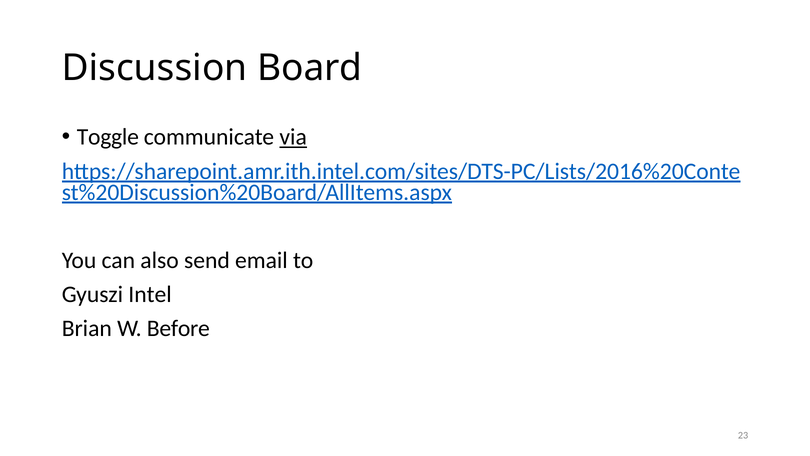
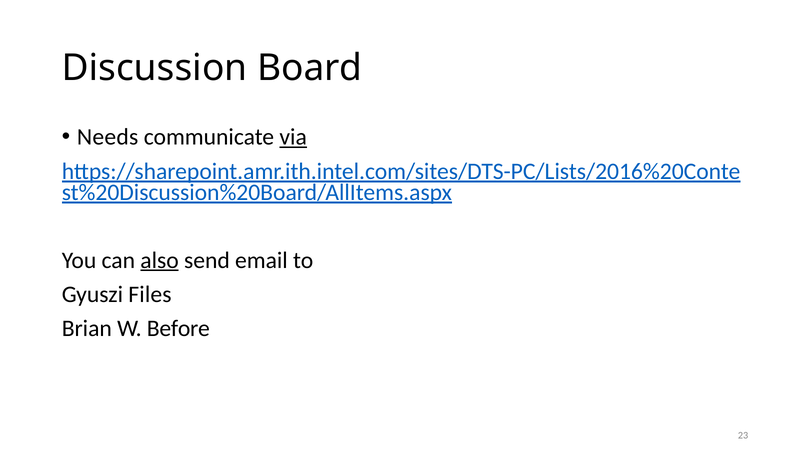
Toggle: Toggle -> Needs (108, 137)
also underline: none -> present (160, 260)
Intel: Intel -> Files (150, 294)
